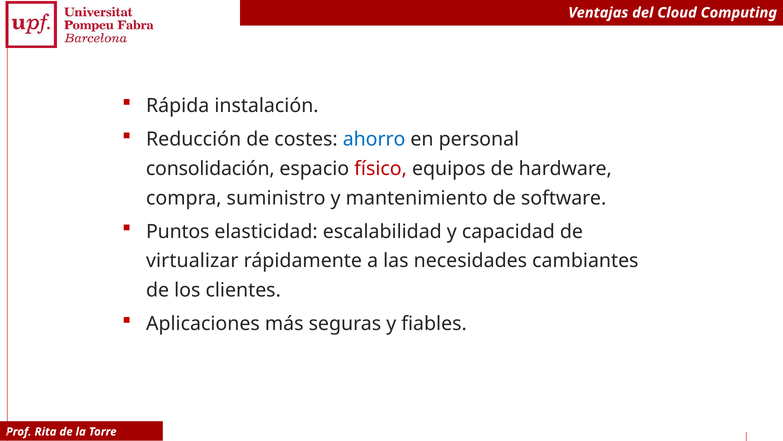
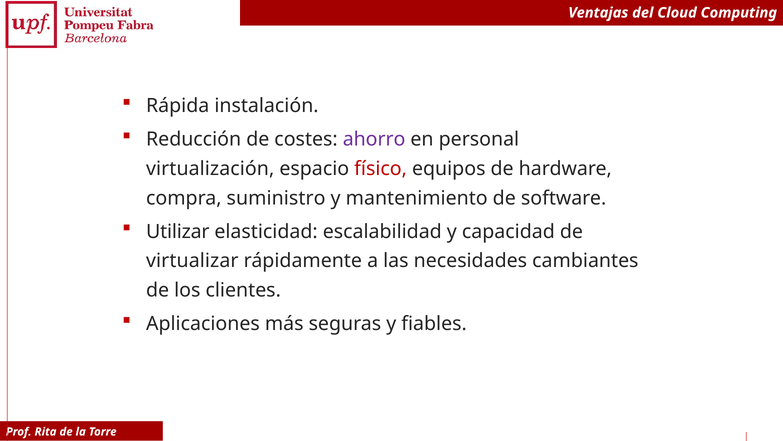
ahorro colour: blue -> purple (374, 139)
consolidación: consolidación -> virtualización (210, 168)
Puntos: Puntos -> Utilizar (178, 231)
